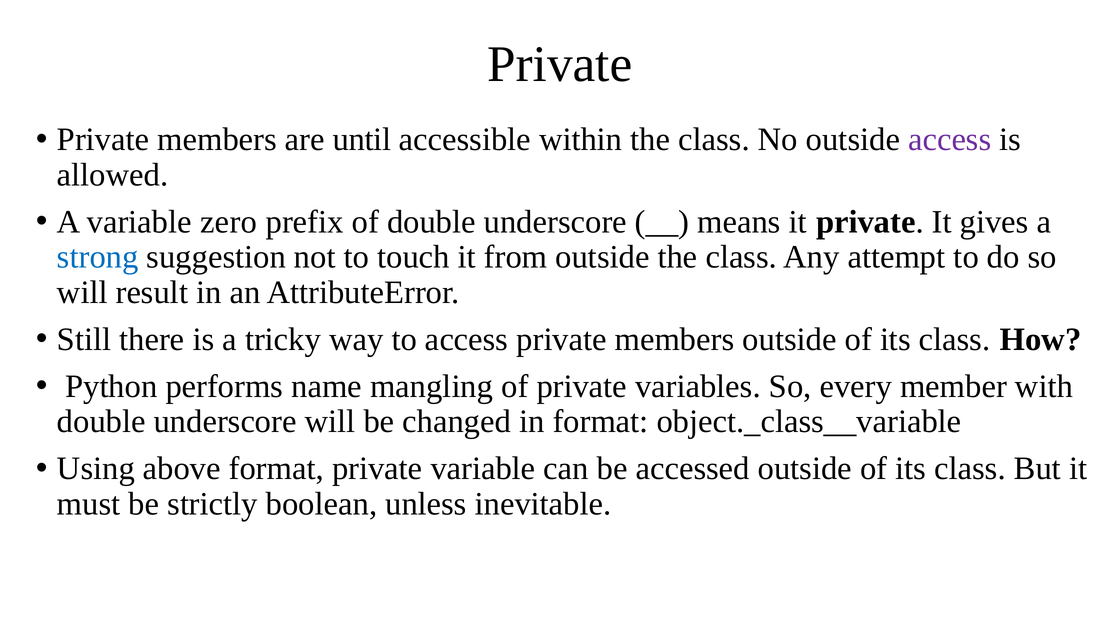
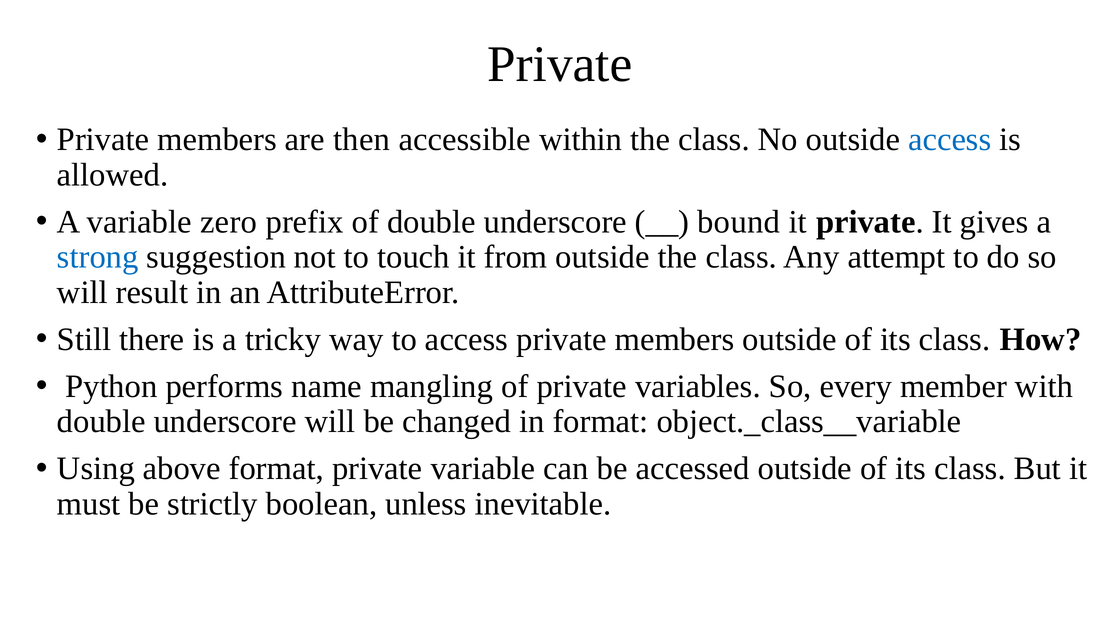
until: until -> then (362, 140)
access colour: purple -> blue (950, 140)
means: means -> bound (739, 222)
